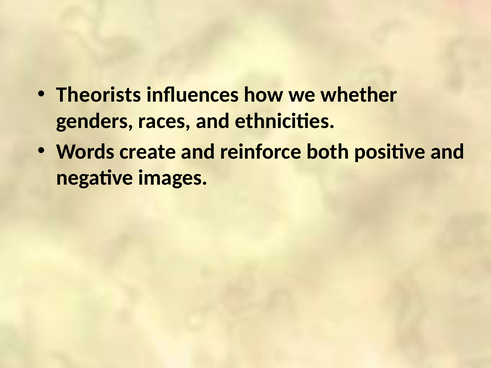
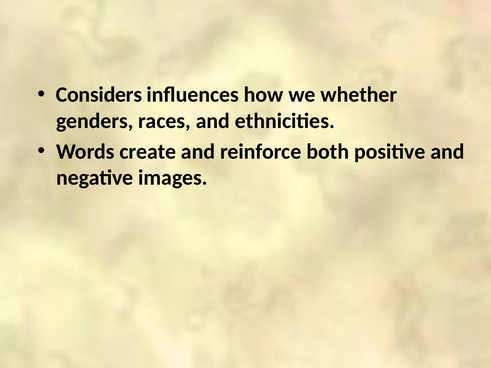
Theorists: Theorists -> Considers (99, 95)
